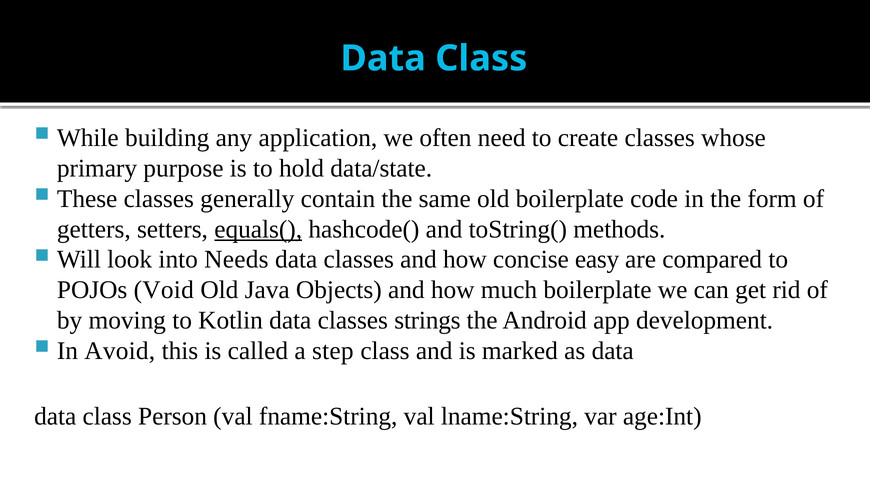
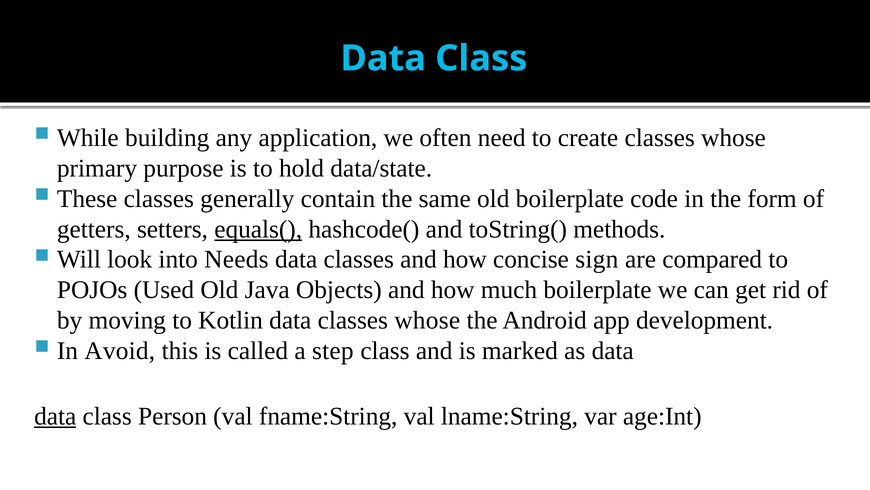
easy: easy -> sign (597, 259)
Void: Void -> Used (164, 290)
data classes strings: strings -> whose (427, 320)
data underline: none -> present (55, 416)
